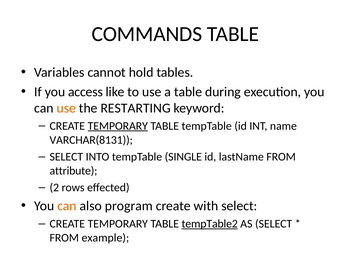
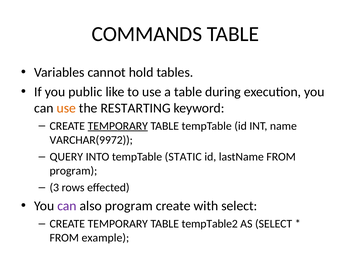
access: access -> public (85, 92)
VARCHAR(8131: VARCHAR(8131 -> VARCHAR(9972 (91, 140)
SELECT: SELECT -> QUERY (66, 157)
SINGLE: SINGLE -> STATIC (183, 157)
attribute: attribute -> program (73, 171)
2: 2 -> 3 (54, 188)
can colour: orange -> purple (67, 206)
tempTable2 underline: present -> none (210, 224)
